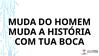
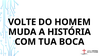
MUDA: MUDA -> VOLTE (22, 22)
